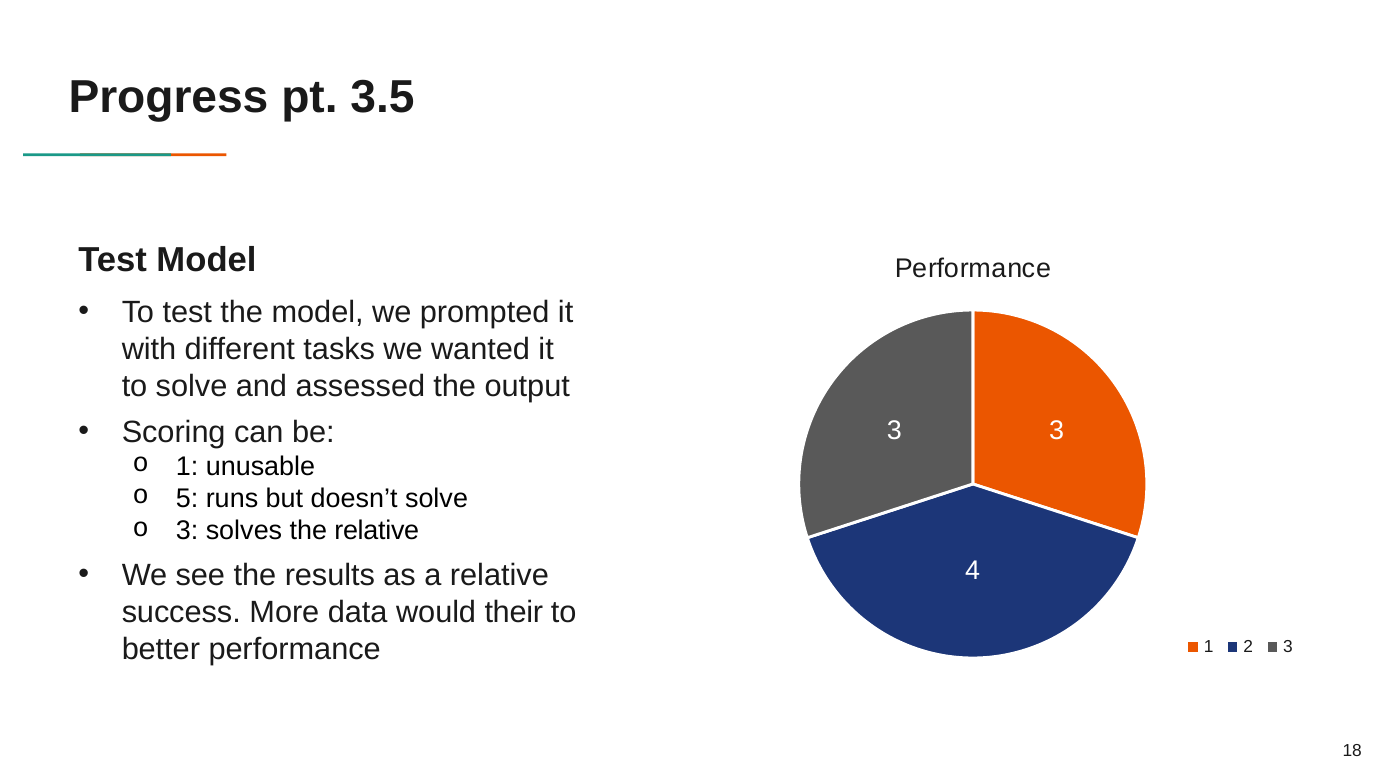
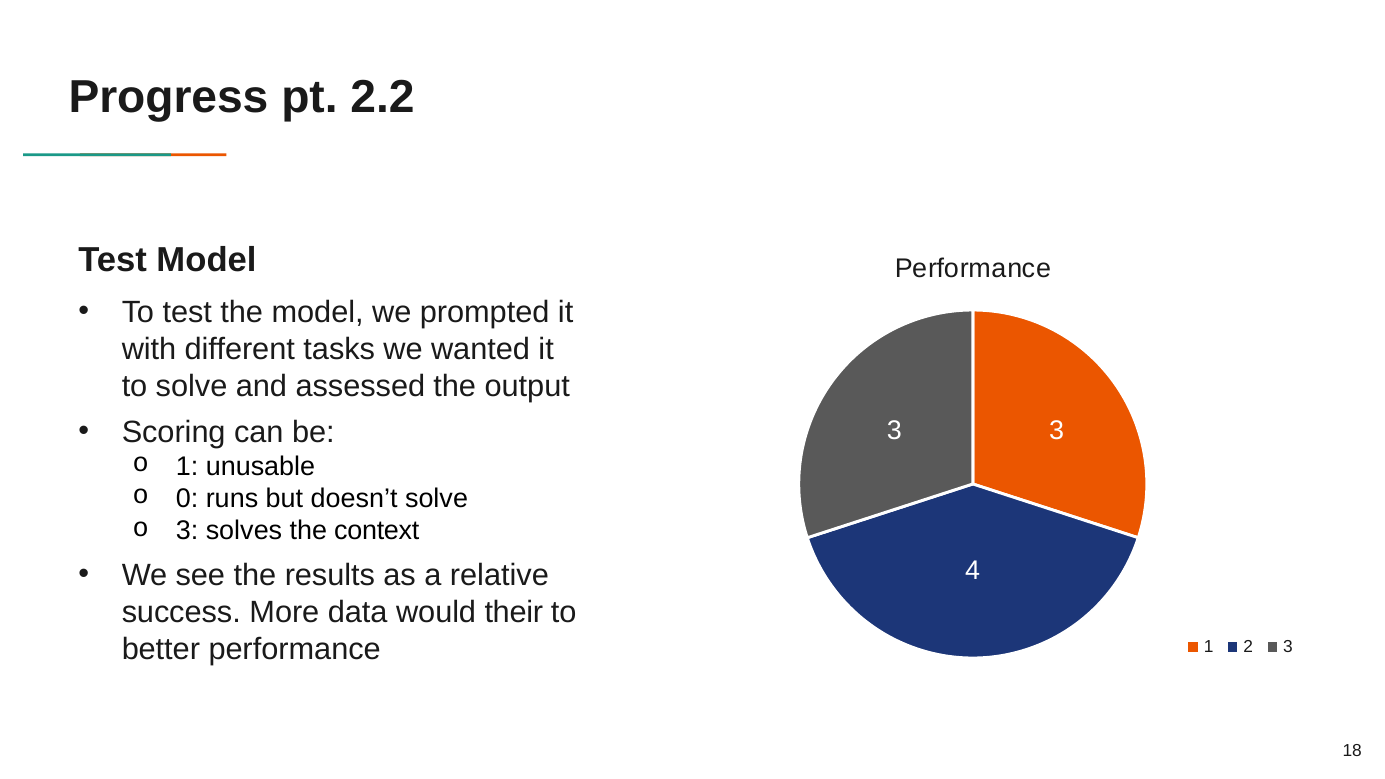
3.5: 3.5 -> 2.2 (382, 98)
5: 5 -> 0 (187, 499)
the relative: relative -> context (377, 531)
